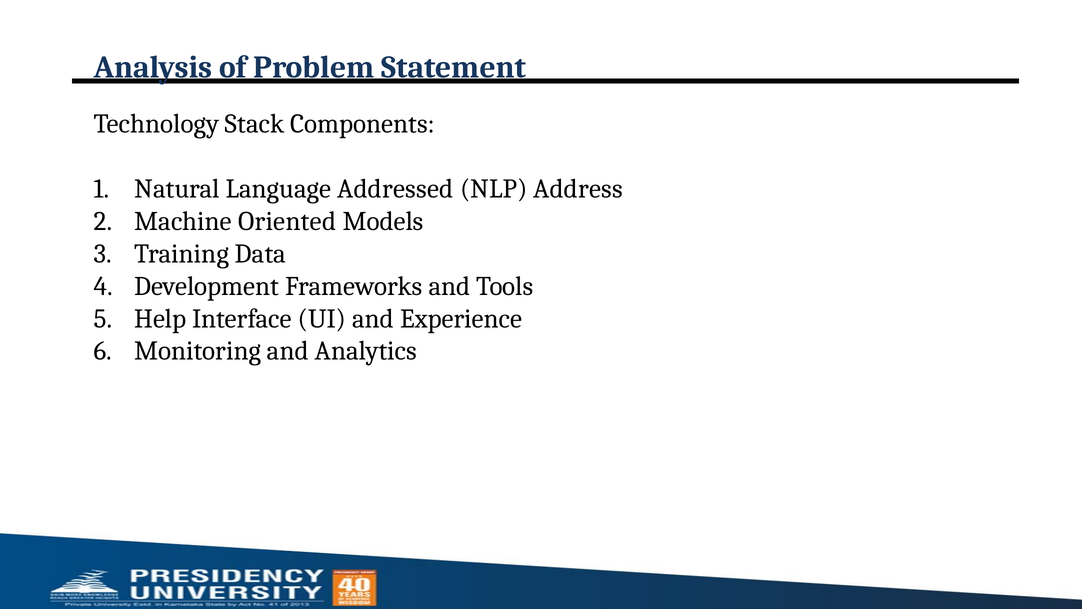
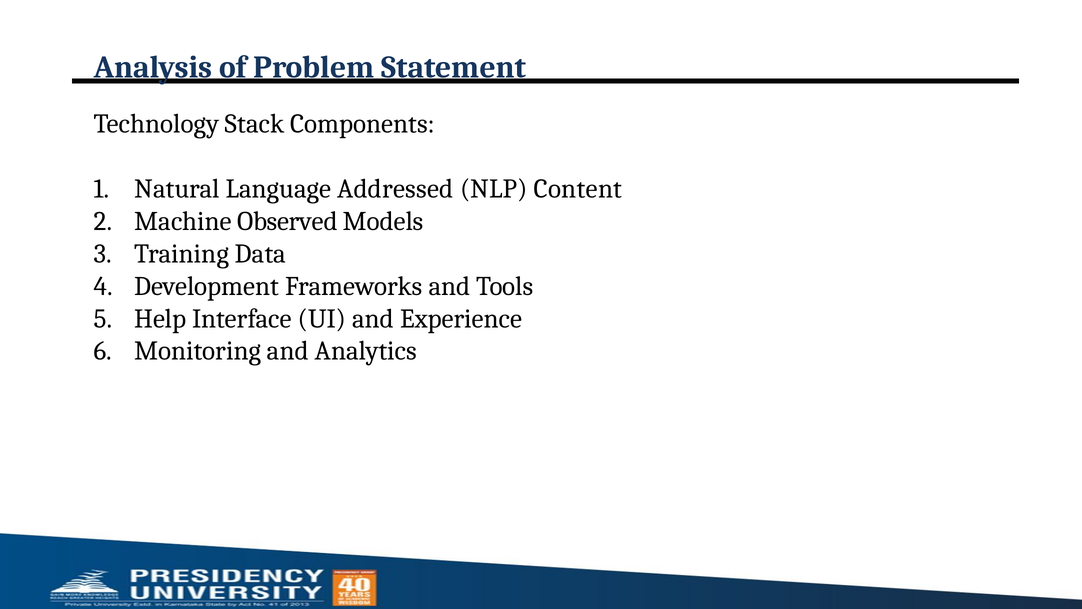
Address: Address -> Content (578, 189)
Oriented: Oriented -> Observed (287, 221)
